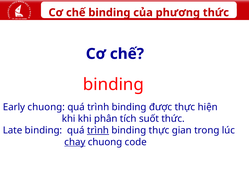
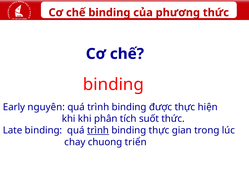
Early chuong: chuong -> nguyên (46, 107)
chay underline: present -> none (75, 142)
code: code -> triển (136, 142)
